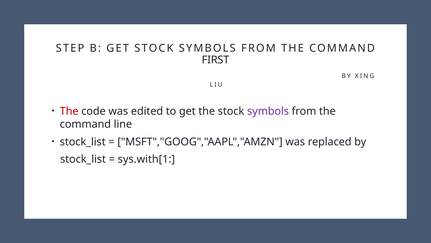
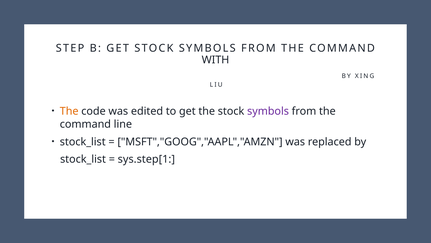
FIRST: FIRST -> WITH (216, 60)
The colour: red -> orange (69, 111)
sys.with[1: sys.with[1 -> sys.step[1 (146, 159)
